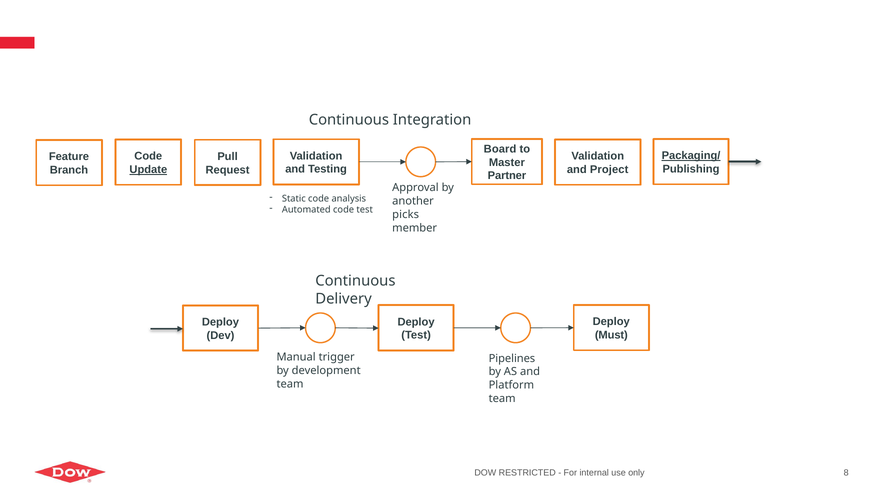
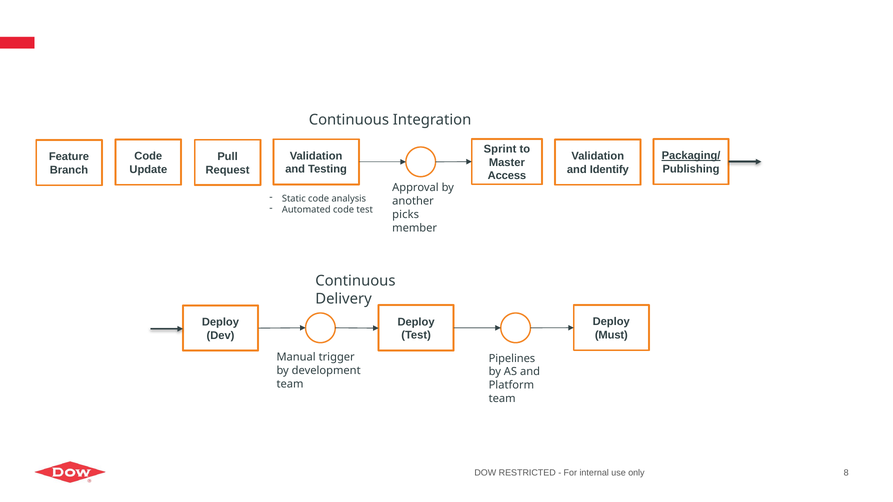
Board: Board -> Sprint (500, 149)
Update underline: present -> none (148, 170)
Project: Project -> Identify (609, 170)
Partner: Partner -> Access (507, 176)
